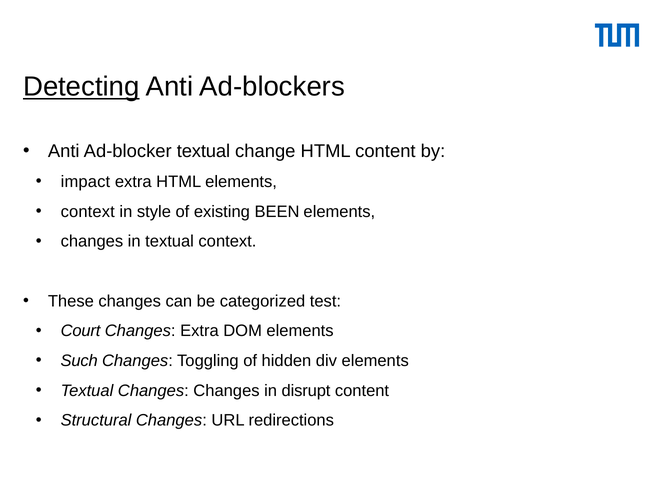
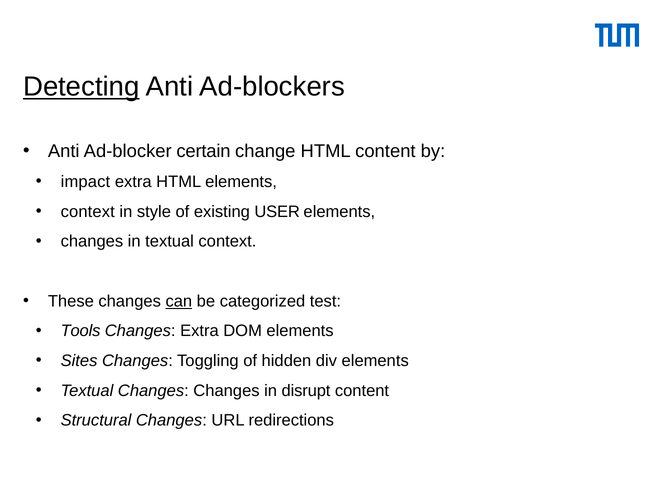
Ad-blocker textual: textual -> certain (203, 151)
BEEN: BEEN -> USER (277, 211)
can underline: none -> present (179, 301)
Court: Court -> Tools (81, 331)
Such: Such -> Sites (79, 360)
